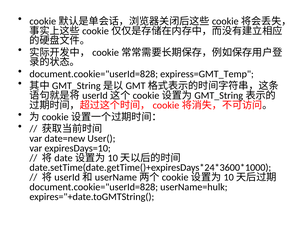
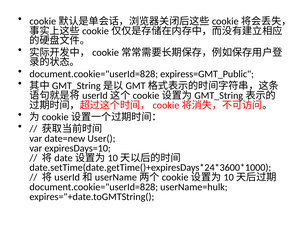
expiress=GMT_Temp: expiress=GMT_Temp -> expiress=GMT_Public (207, 74)
